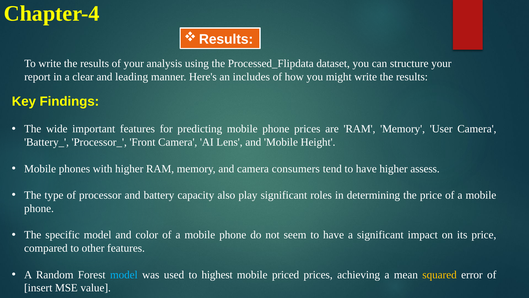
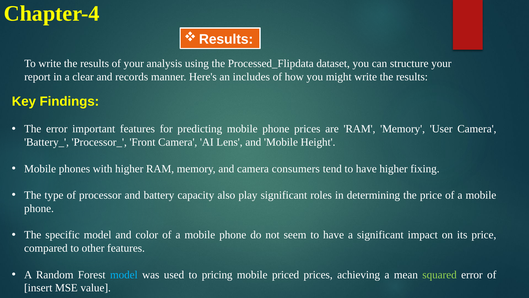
leading: leading -> records (132, 77)
The wide: wide -> error (57, 129)
assess: assess -> fixing (425, 169)
highest: highest -> pricing (217, 274)
squared colour: yellow -> light green (440, 274)
